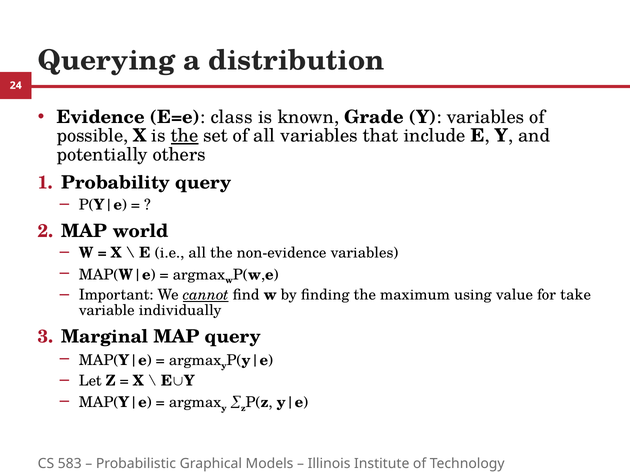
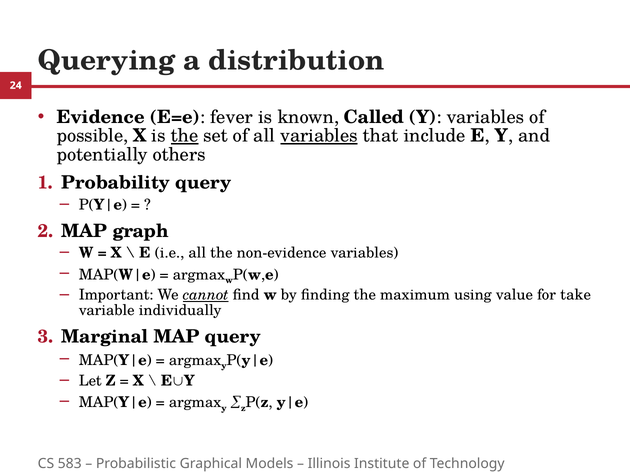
class: class -> fever (232, 117)
Grade: Grade -> Called (374, 117)
variables underline: none -> present (319, 136)
world: world -> graph (141, 231)
